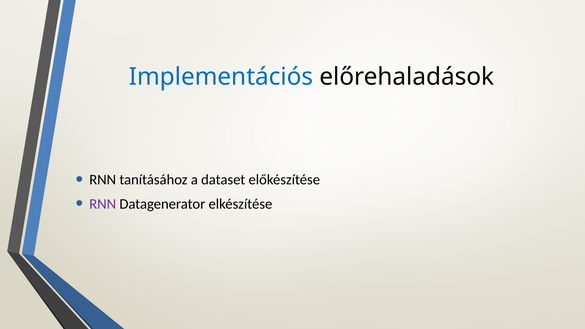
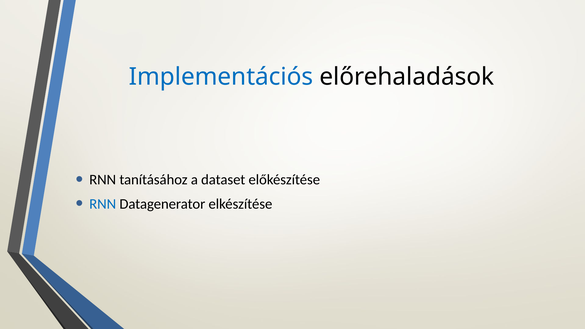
RNN colour: purple -> blue (103, 204)
